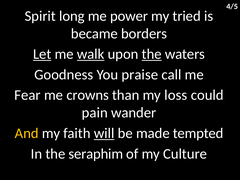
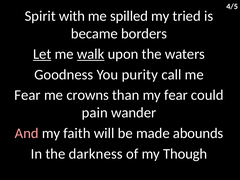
long: long -> with (72, 16)
power: power -> spilled (129, 16)
the underline: present -> none (152, 54)
praise: praise -> purity (140, 75)
my loss: loss -> fear (176, 95)
And colour: yellow -> pink (27, 133)
will underline: present -> none (104, 133)
tempted: tempted -> abounds (198, 133)
seraphim: seraphim -> darkness (96, 154)
Culture: Culture -> Though (185, 154)
